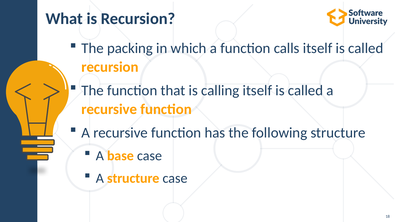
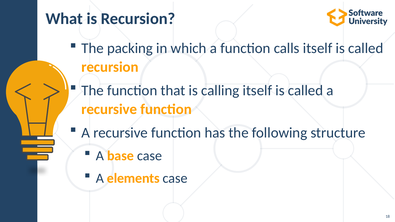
A structure: structure -> elements (133, 178)
